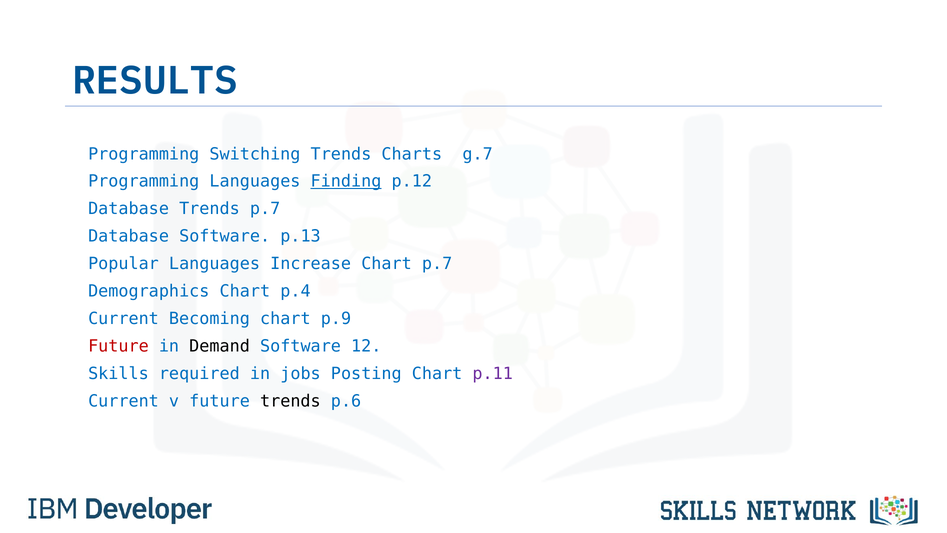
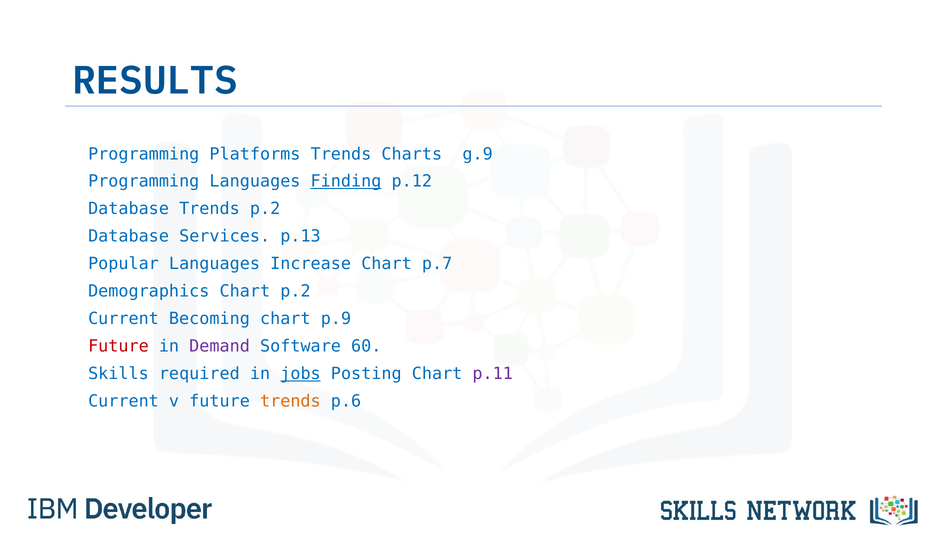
Switching: Switching -> Platforms (255, 154)
g.7: g.7 -> g.9 (478, 154)
Trends p.7: p.7 -> p.2 (265, 209)
Database Software: Software -> Services (225, 236)
Chart p.4: p.4 -> p.2 (295, 291)
Demand colour: black -> purple (220, 346)
12: 12 -> 60 (366, 346)
jobs underline: none -> present (301, 374)
trends colour: black -> orange (290, 401)
